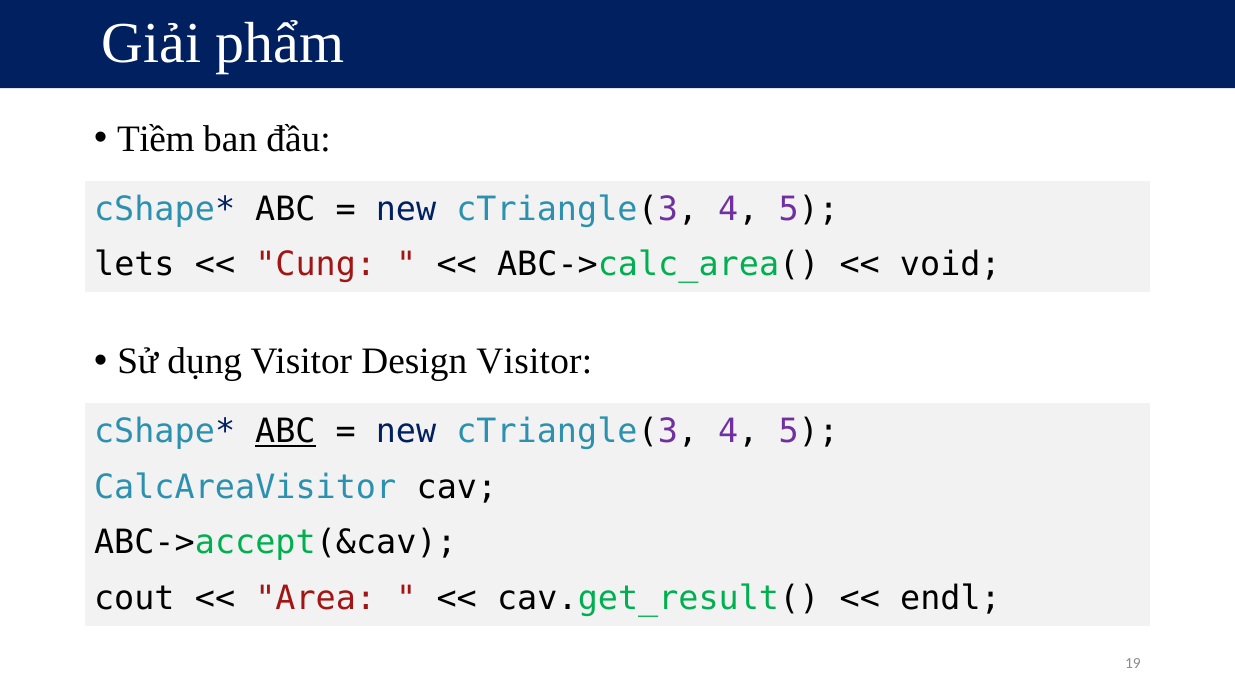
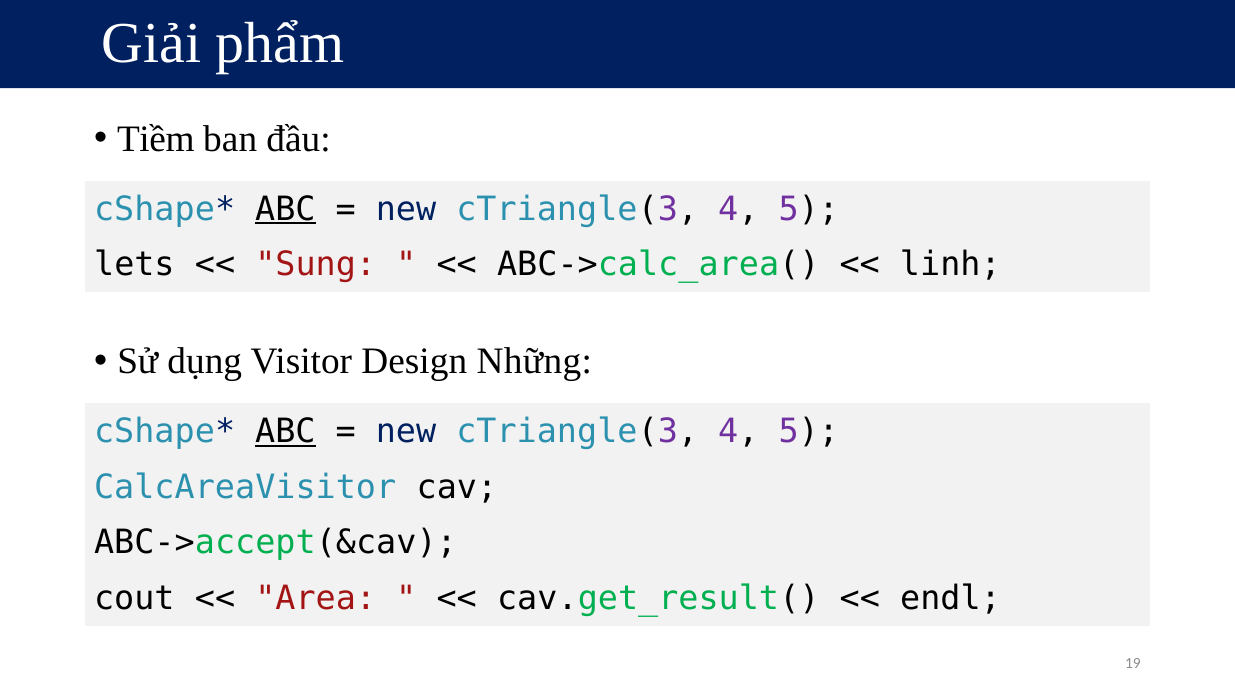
ABC underline: none -> present (285, 209)
Cung: Cung -> Sung (316, 265)
void: void -> linh (950, 265)
Design Visitor: Visitor -> Những (534, 361)
